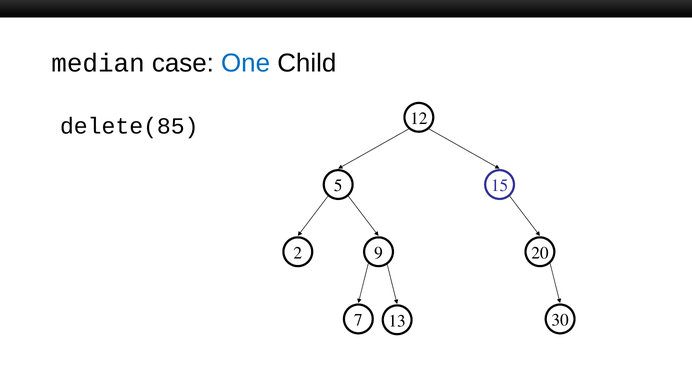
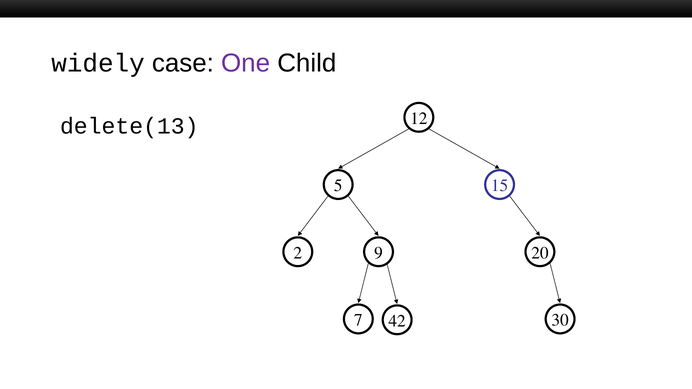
median: median -> widely (98, 63)
One colour: blue -> purple (246, 63)
delete(85: delete(85 -> delete(13 (129, 126)
13: 13 -> 42 (397, 321)
